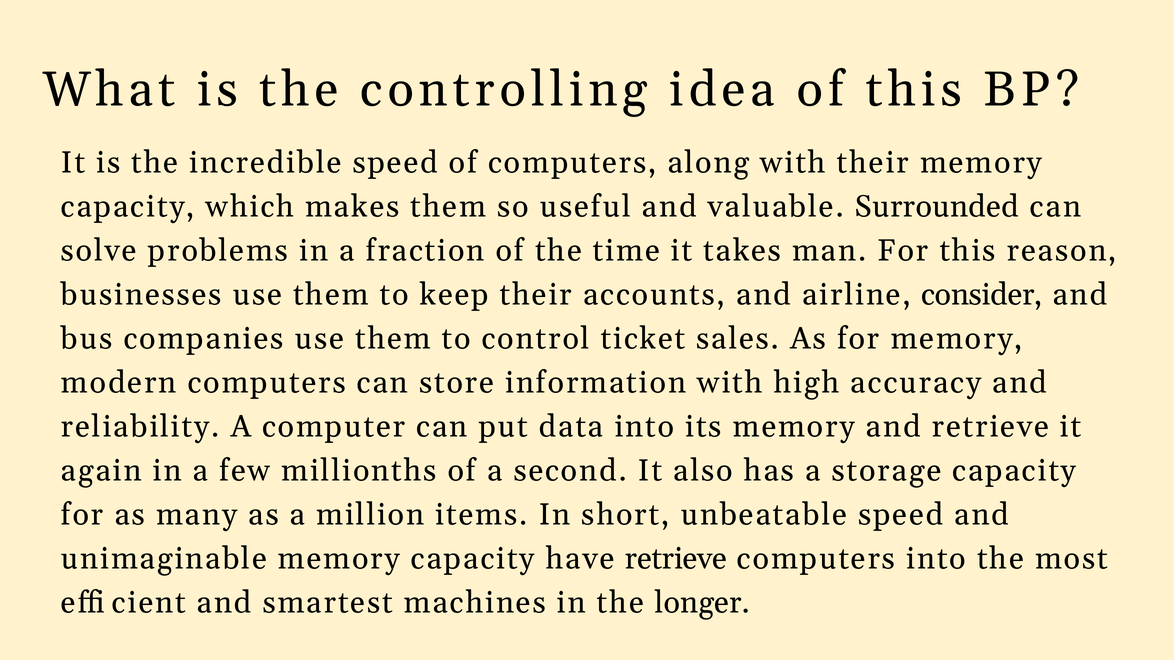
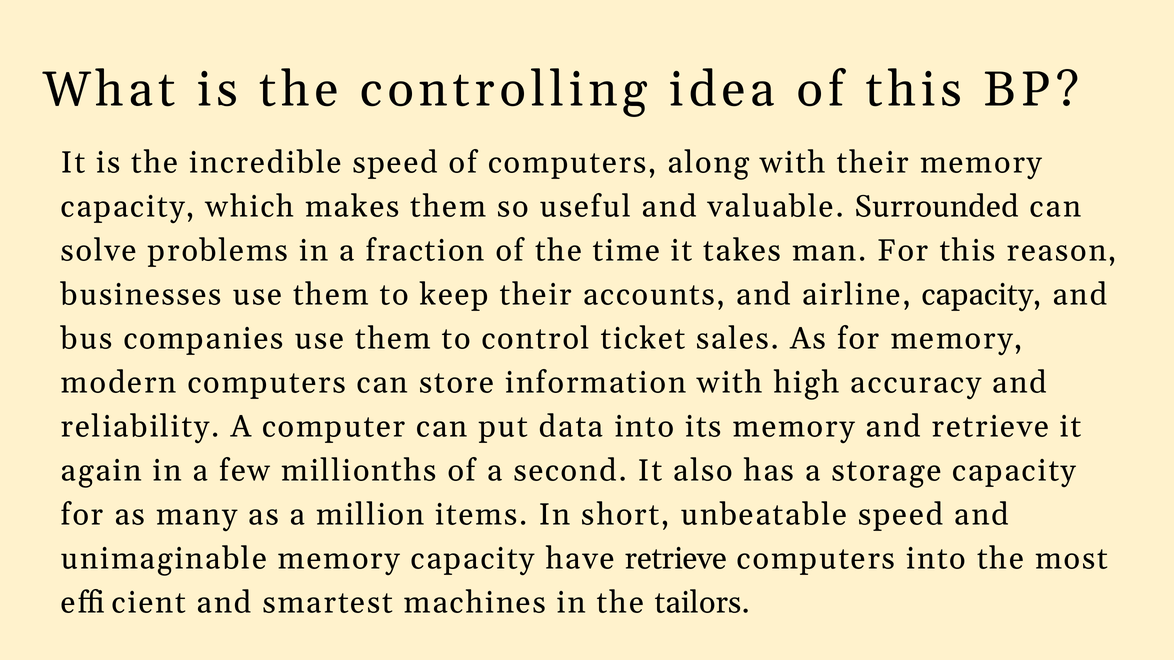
airline consider: consider -> capacity (982, 295)
longer: longer -> tailors (702, 603)
